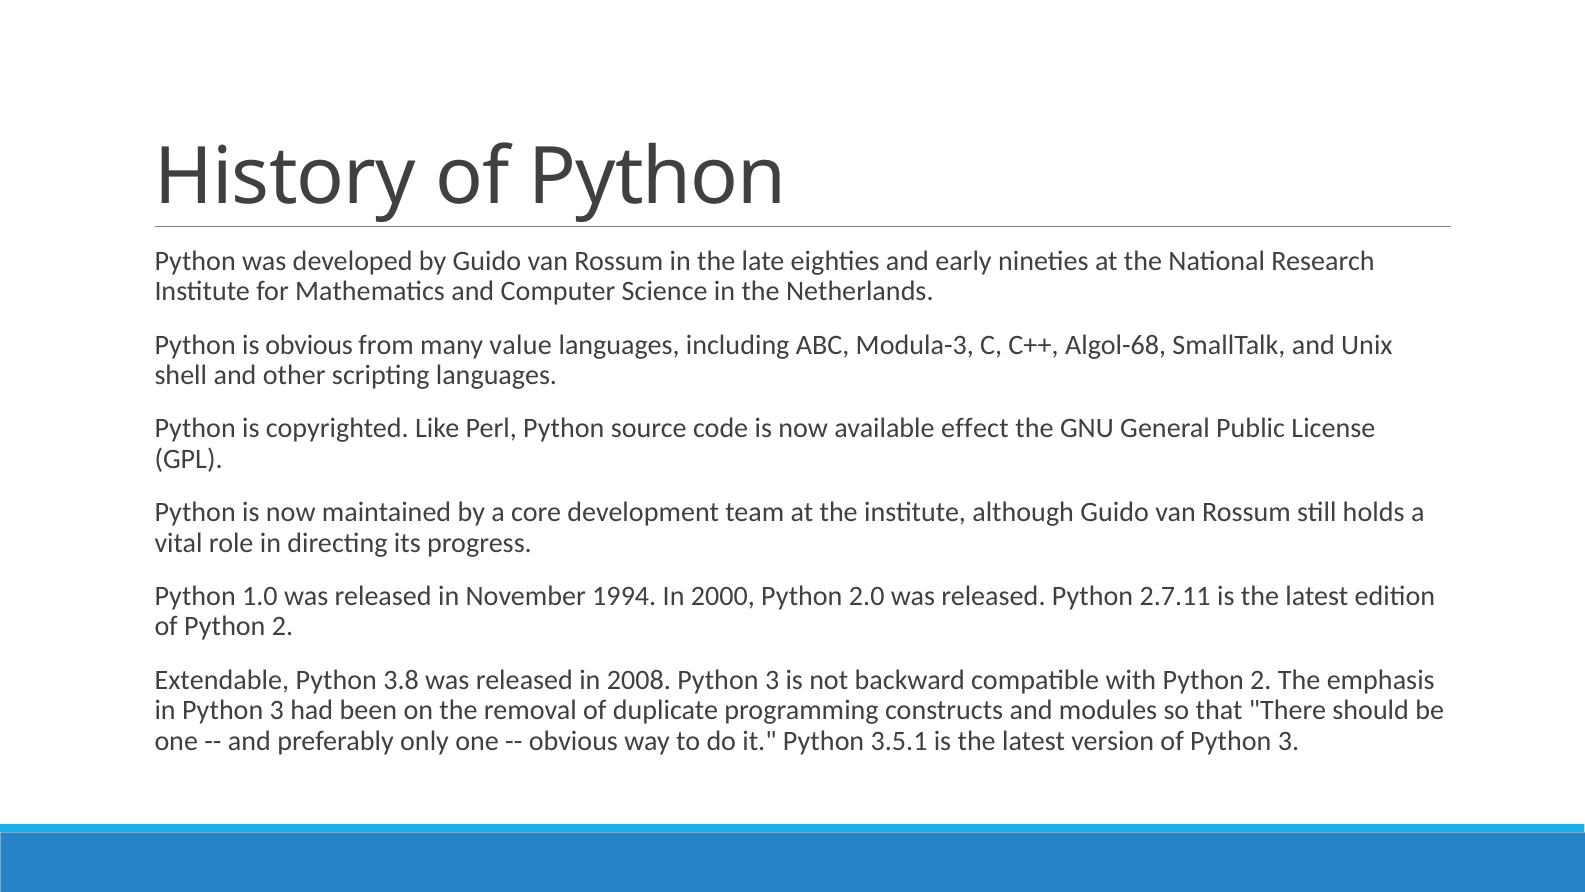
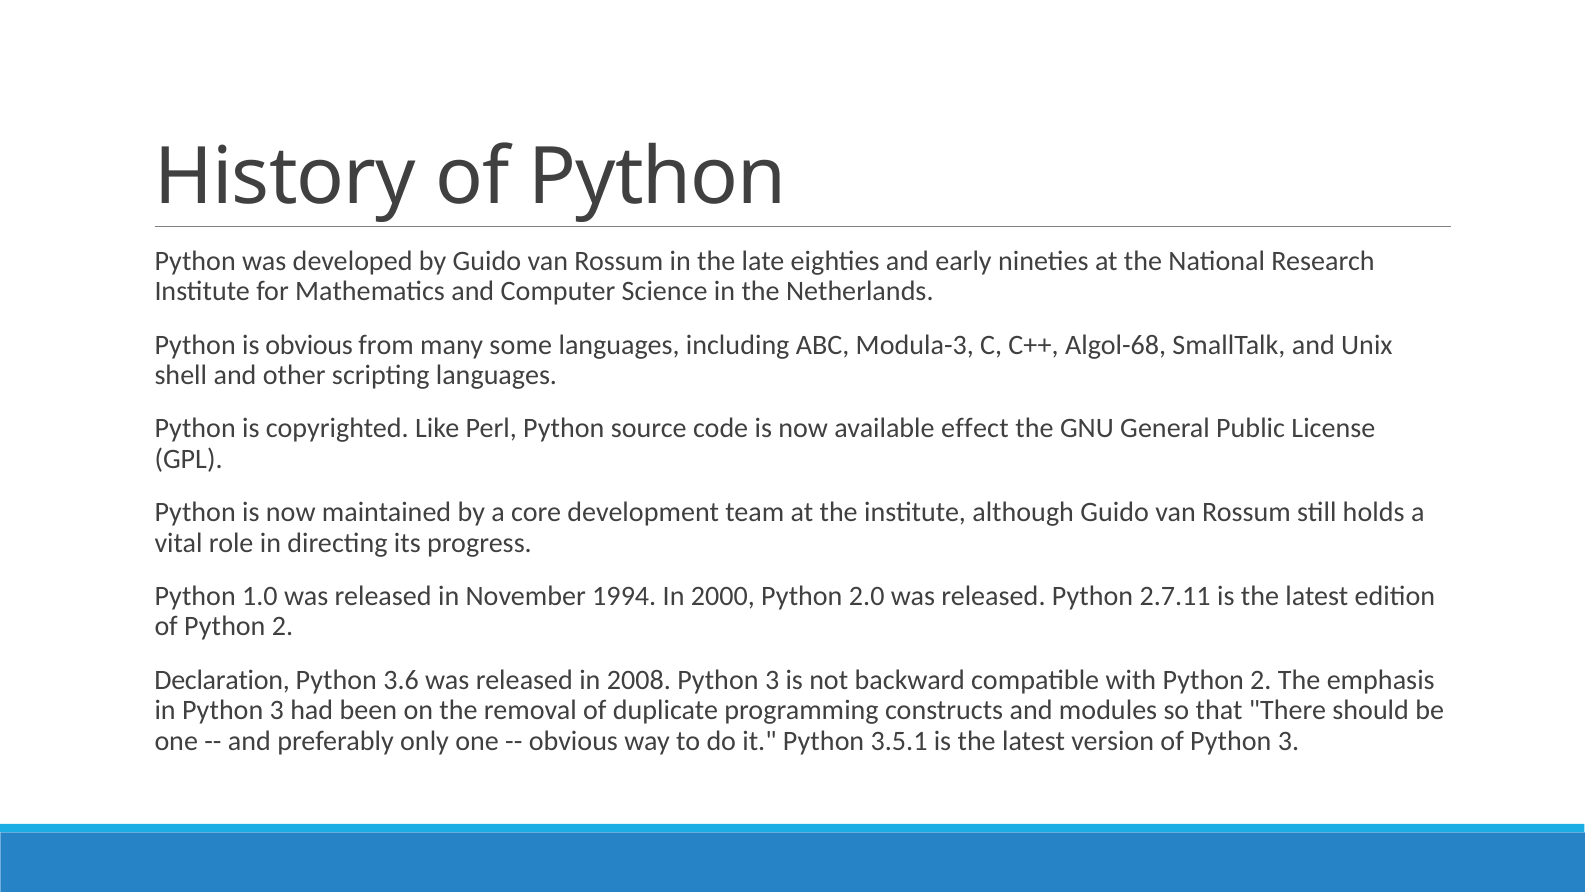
value: value -> some (521, 345)
Extendable: Extendable -> Declaration (222, 680)
3.8: 3.8 -> 3.6 (401, 680)
